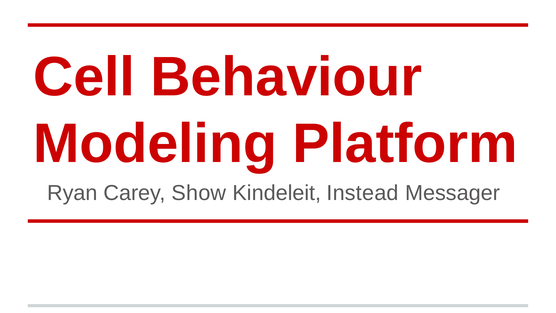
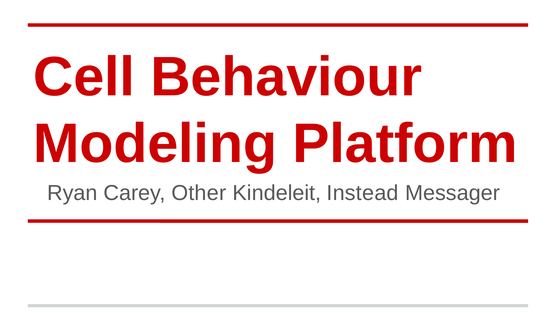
Show: Show -> Other (199, 193)
